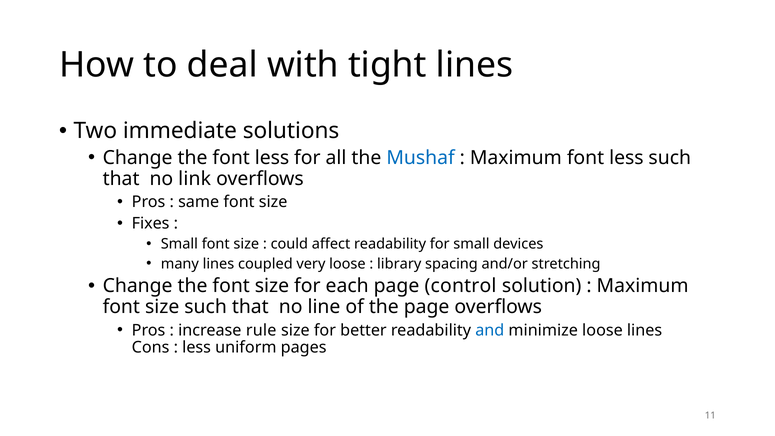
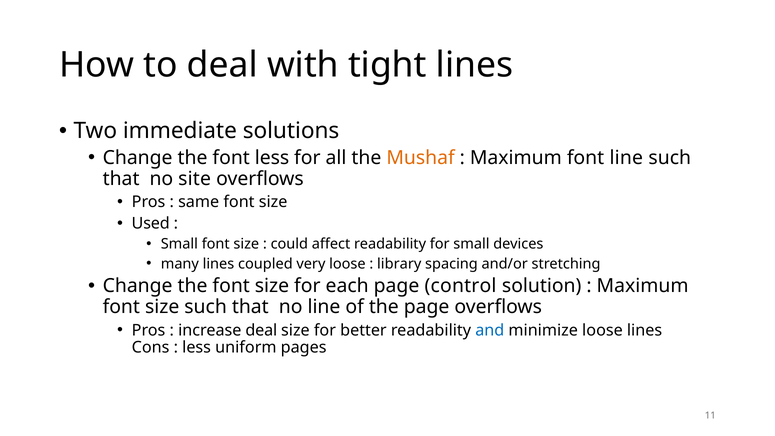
Mushaf colour: blue -> orange (421, 158)
Maximum font less: less -> line (626, 158)
link: link -> site (195, 179)
Fixes: Fixes -> Used (151, 223)
increase rule: rule -> deal (261, 330)
